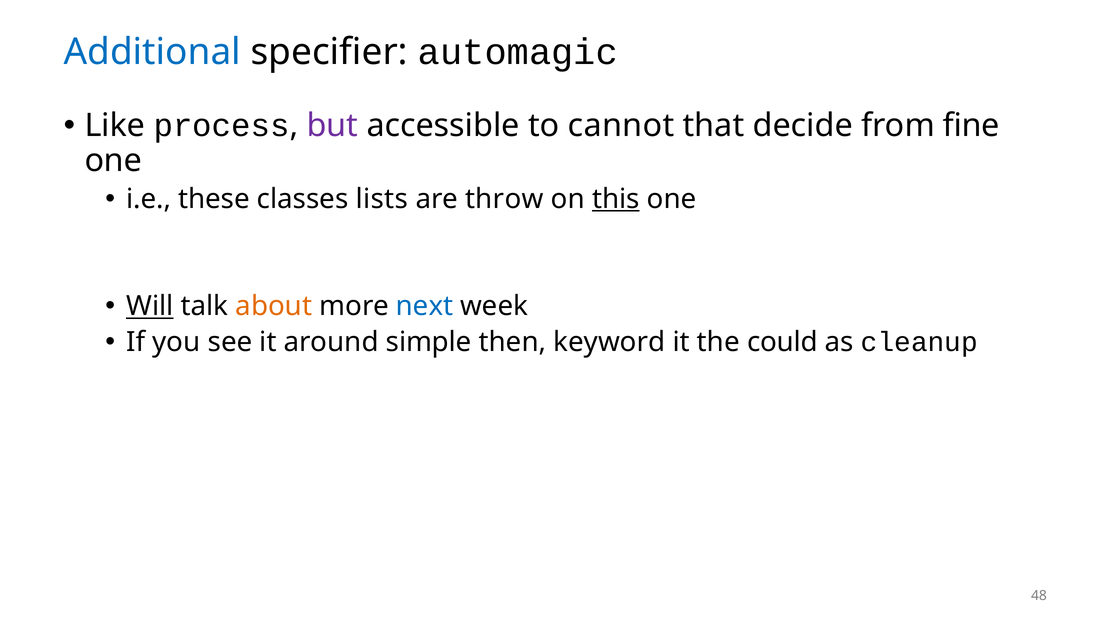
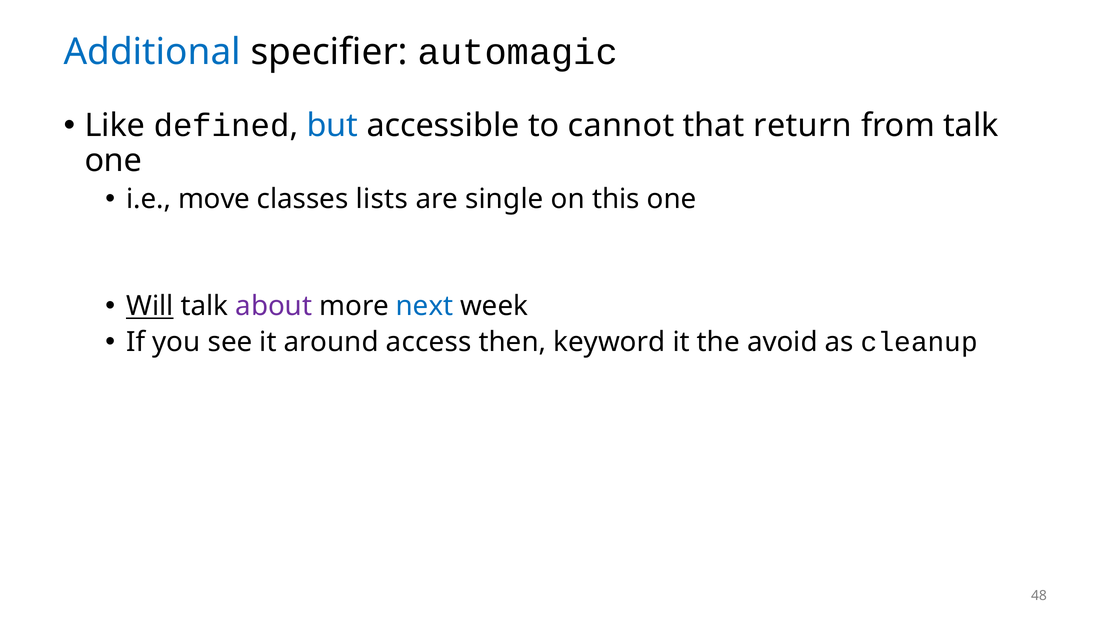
process: process -> defined (222, 126)
but colour: purple -> blue (332, 126)
decide: decide -> return (803, 126)
from fine: fine -> talk (971, 126)
these: these -> move (214, 199)
throw: throw -> single (504, 199)
this underline: present -> none (616, 199)
about colour: orange -> purple (274, 306)
simple: simple -> access (429, 342)
could: could -> avoid (782, 342)
